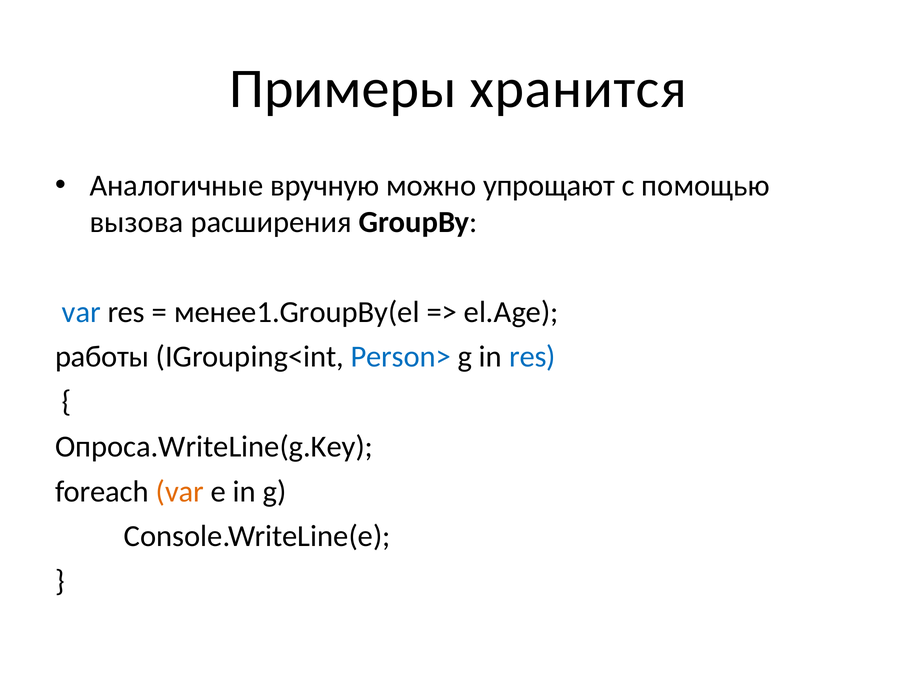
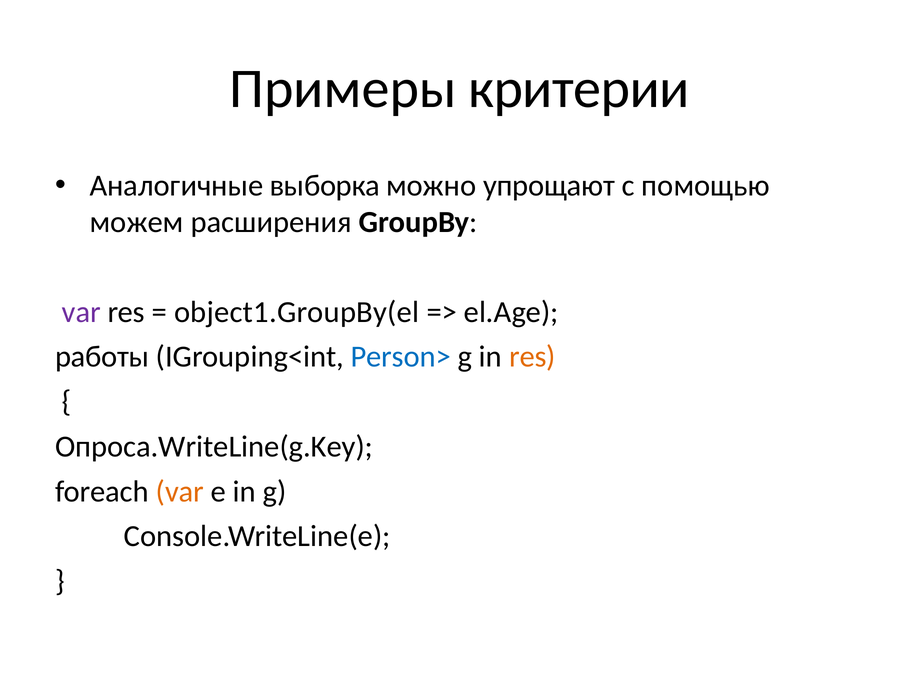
хранится: хранится -> критерии (579, 89)
вручную: вручную -> выборка (325, 186)
вызова: вызова -> можем (137, 222)
var colour: blue -> purple (81, 312)
менее1.GroupBy(el: менее1.GroupBy(el -> object1.GroupBy(el (297, 312)
res colour: blue -> orange (532, 357)
